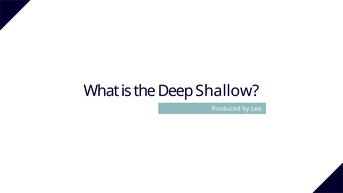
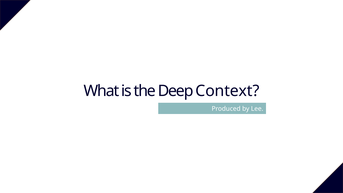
Shallow: Shallow -> Context (227, 91)
